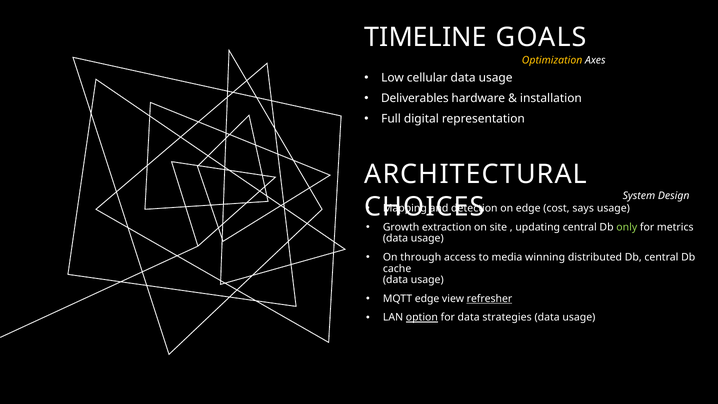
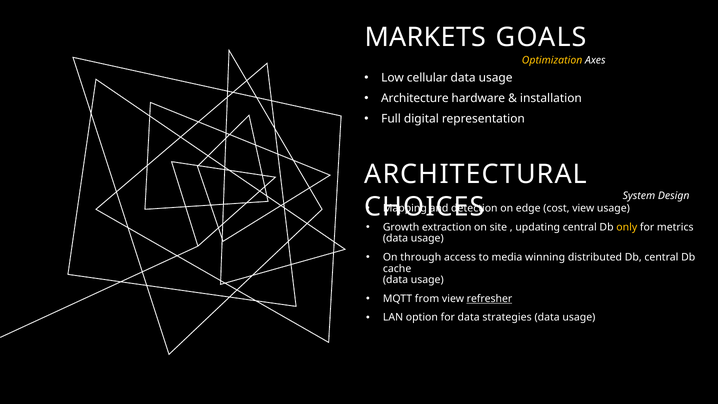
TIMELINE: TIMELINE -> MARKETS (425, 37)
Deliverables: Deliverables -> Architecture (415, 98)
cost says: says -> view (583, 208)
only colour: light green -> yellow (627, 227)
MQTT edge: edge -> from (427, 299)
option underline: present -> none (422, 317)
